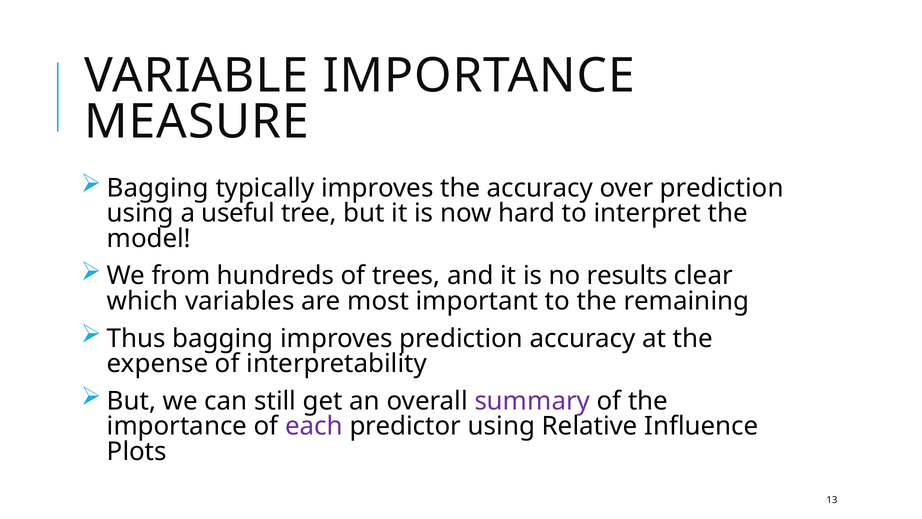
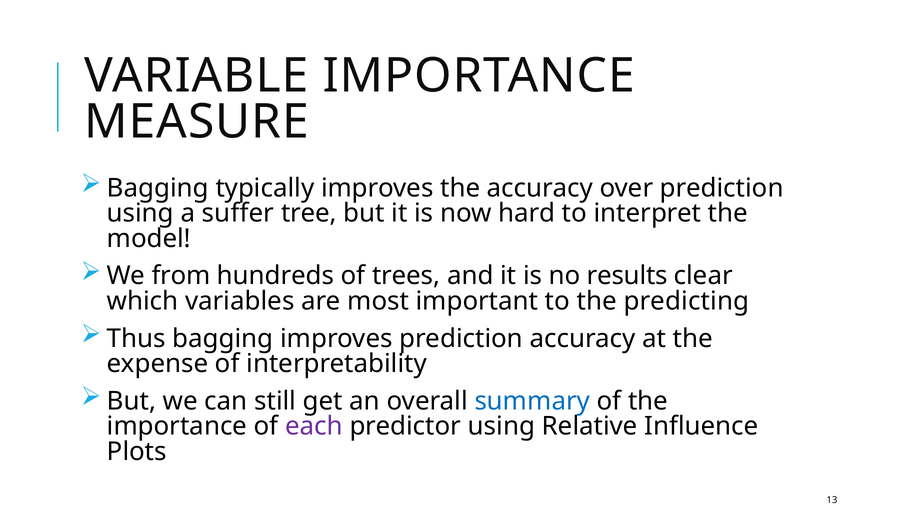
useful: useful -> suffer (238, 213)
remaining: remaining -> predicting (686, 301)
summary colour: purple -> blue (532, 401)
